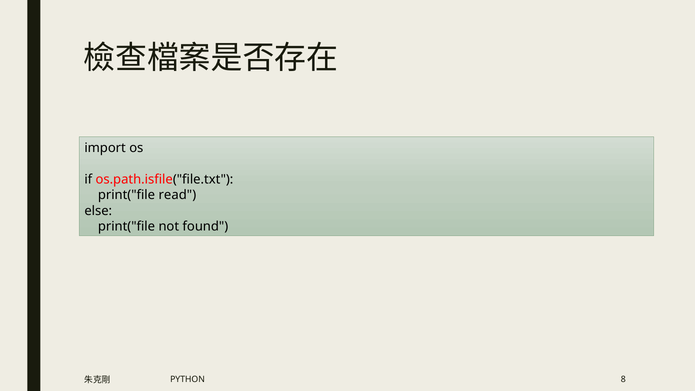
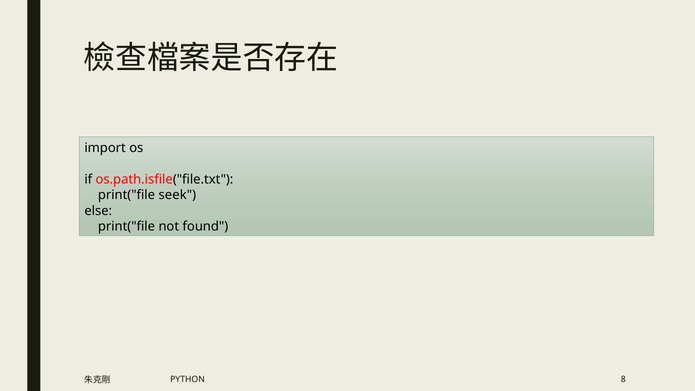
read: read -> seek (177, 195)
